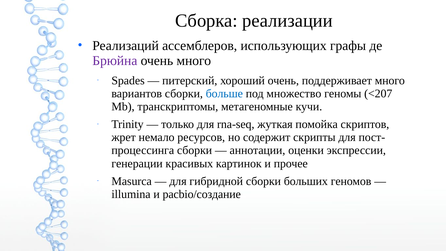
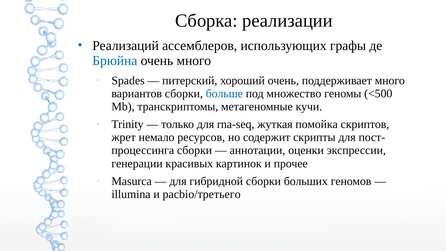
Брюйна colour: purple -> blue (115, 61)
<207: <207 -> <500 (378, 94)
pacbio/создание: pacbio/создание -> pacbio/третьего (202, 194)
